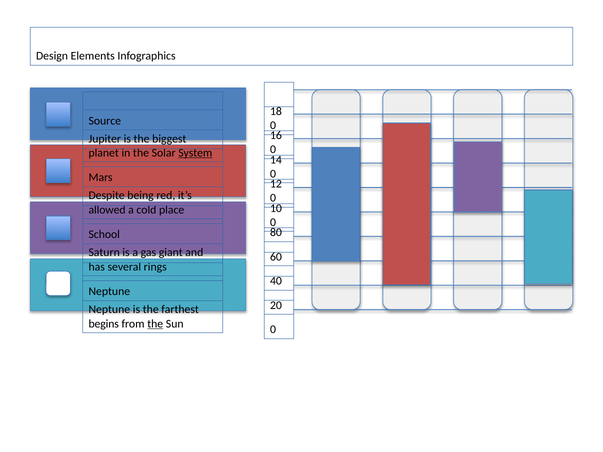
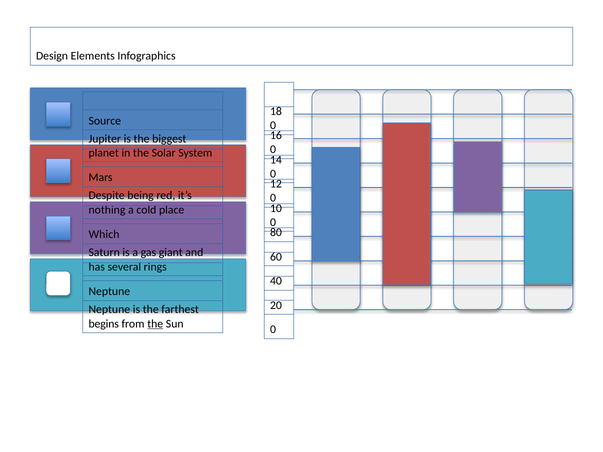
System underline: present -> none (195, 153)
allowed: allowed -> nothing (107, 210)
School: School -> Which (104, 235)
